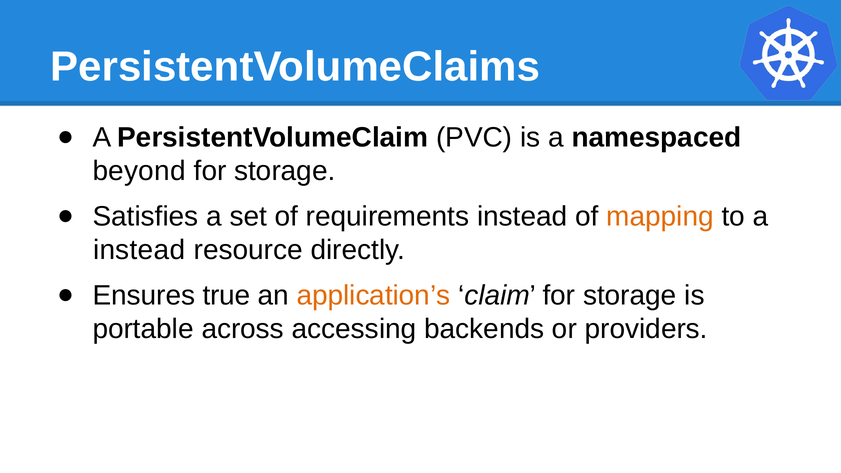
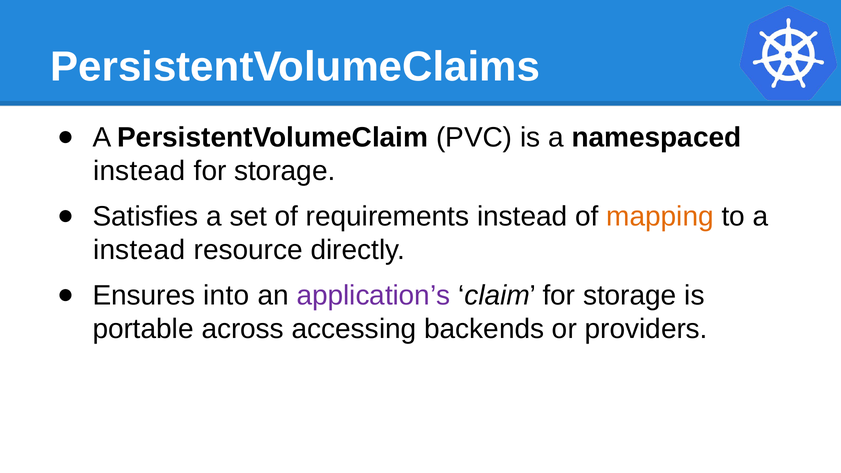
beyond: beyond -> instead (139, 171)
true: true -> into (226, 296)
application’s colour: orange -> purple (373, 296)
